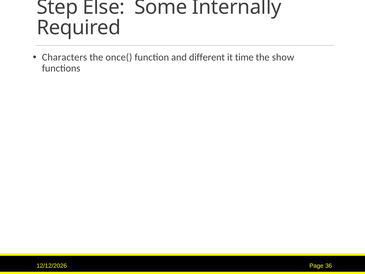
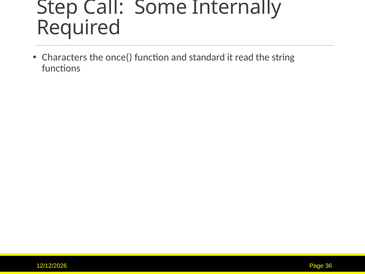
Else: Else -> Call (104, 7)
different: different -> standard (207, 57)
time: time -> read (244, 57)
show: show -> string (283, 57)
